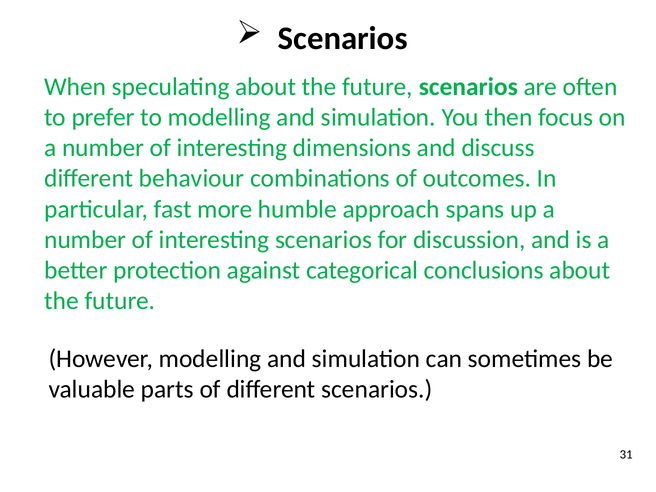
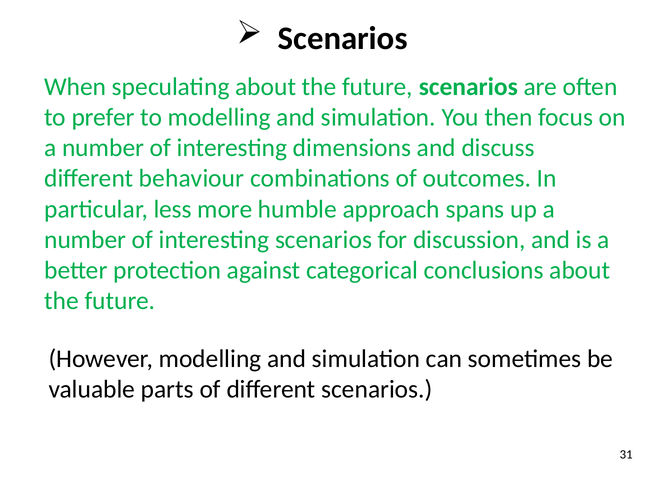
fast: fast -> less (173, 209)
